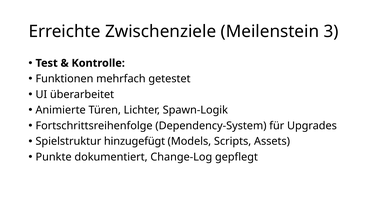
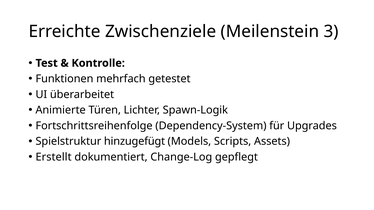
Punkte: Punkte -> Erstellt (54, 157)
